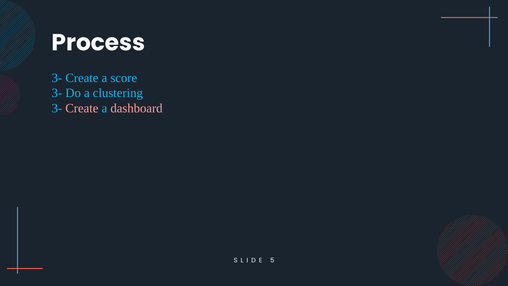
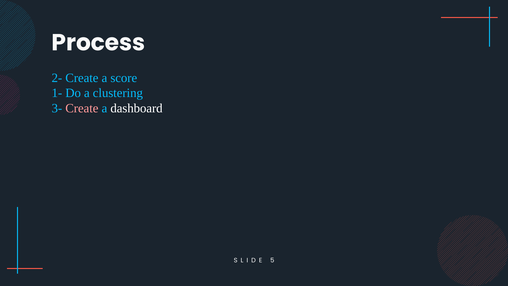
3-: 3- -> 2- (57, 78)
3-: 3- -> 1- (57, 93)
dashboard colour: pink -> white (137, 108)
